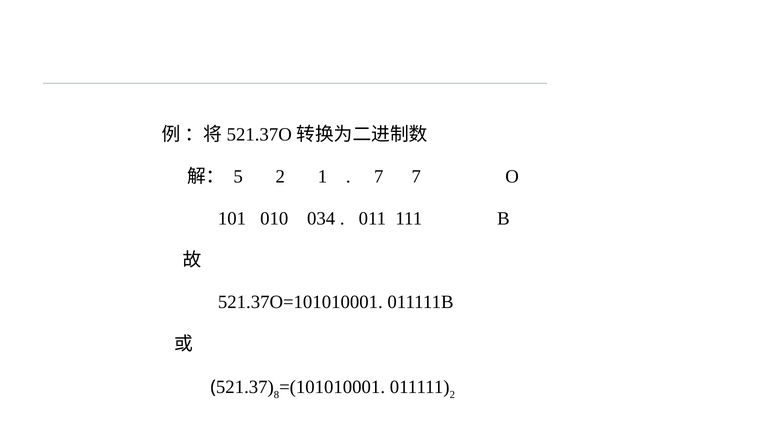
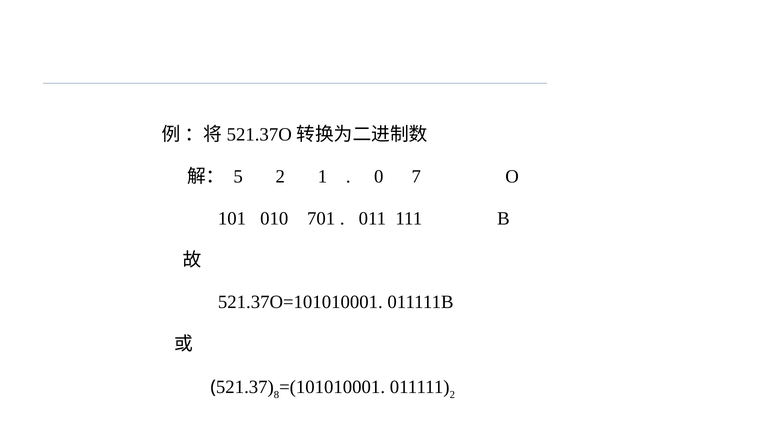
7: 7 -> 0 (379, 177)
034: 034 -> 701 (321, 219)
